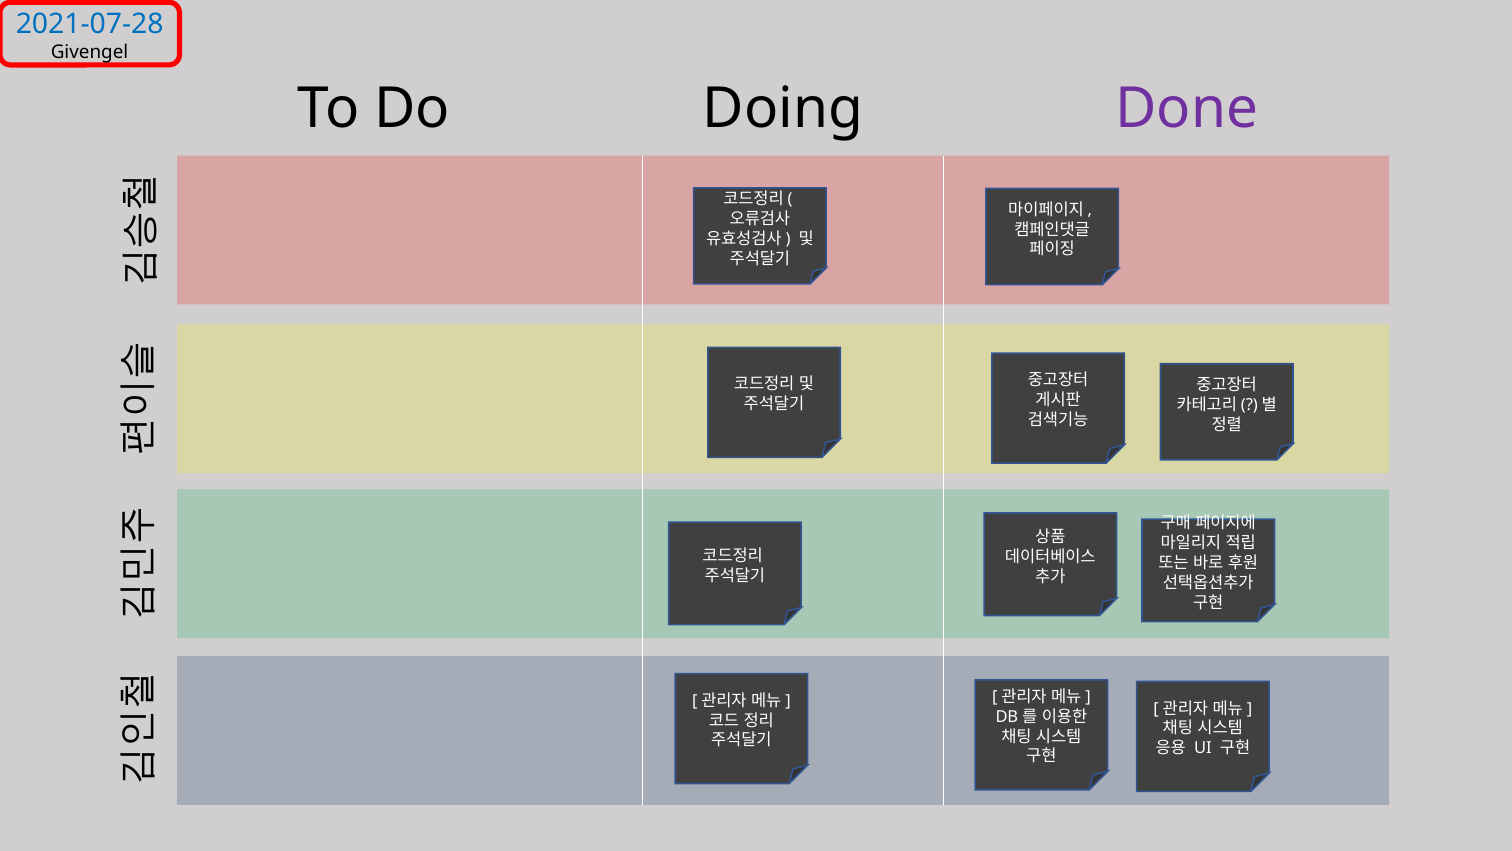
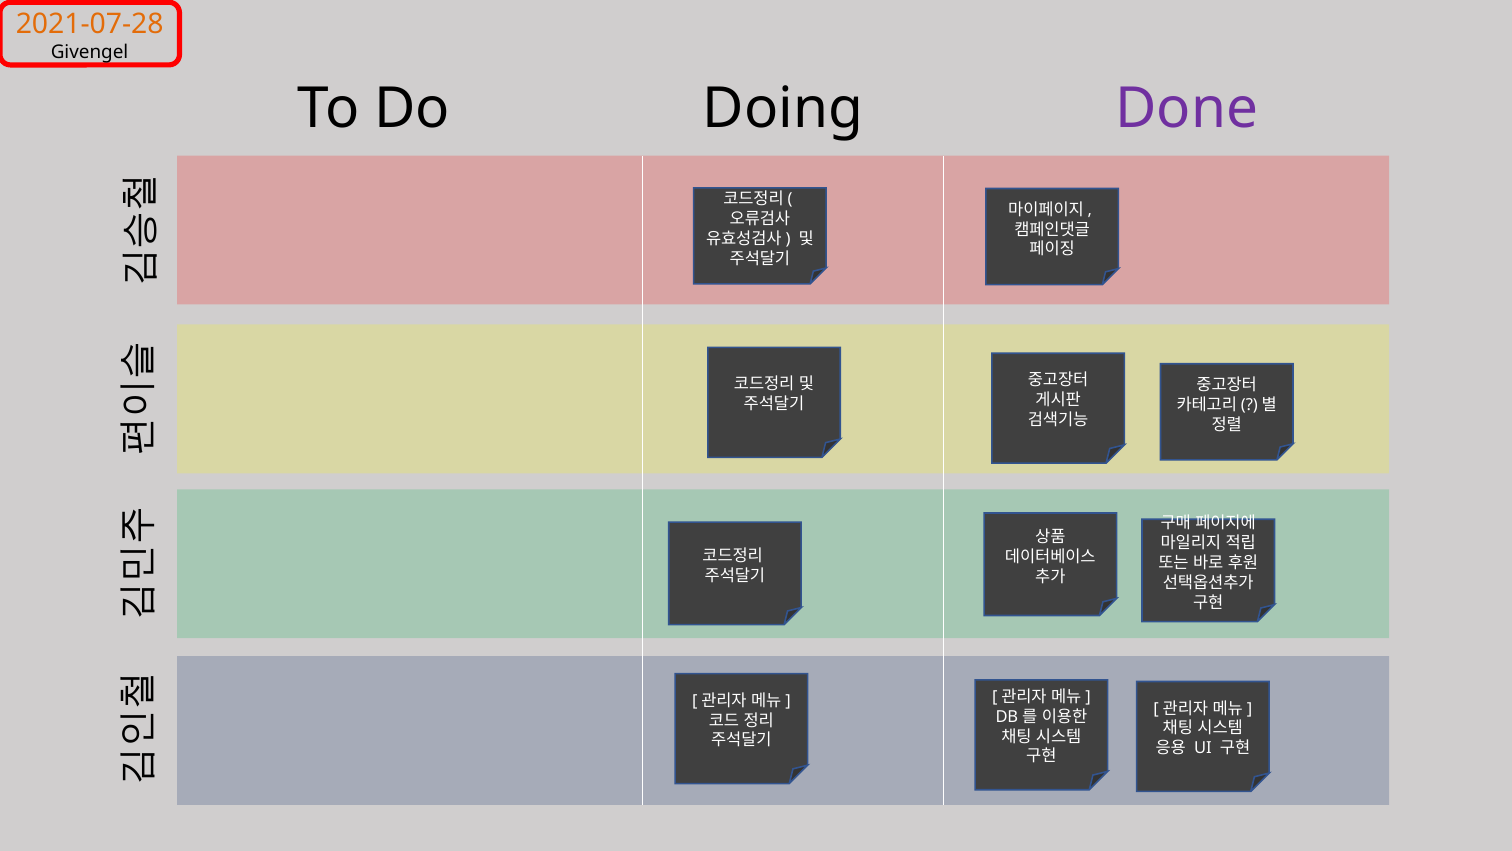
2021-07-28 colour: blue -> orange (90, 24)
